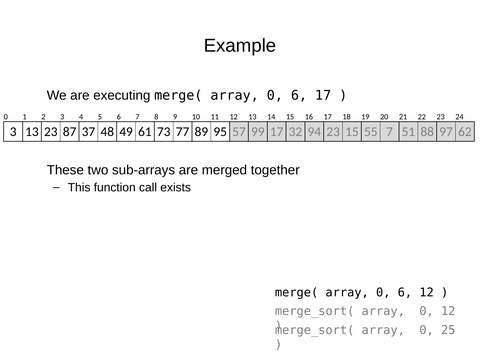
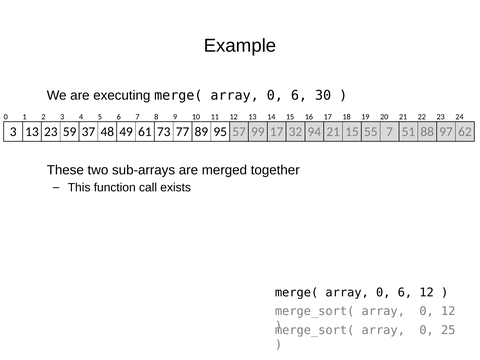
6 17: 17 -> 30 (323, 95)
87: 87 -> 59 (70, 132)
94 23: 23 -> 21 (333, 132)
